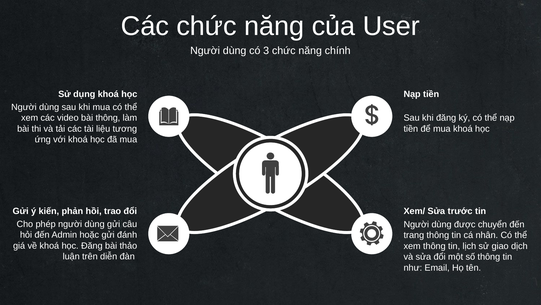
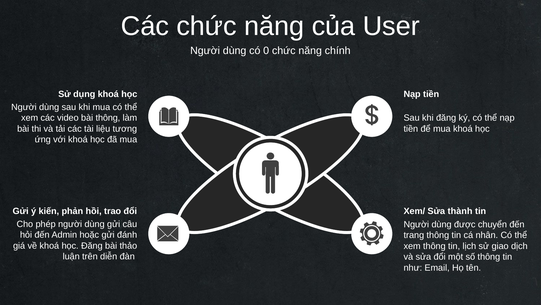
3: 3 -> 0 (266, 51)
trước: trước -> thành (460, 211)
